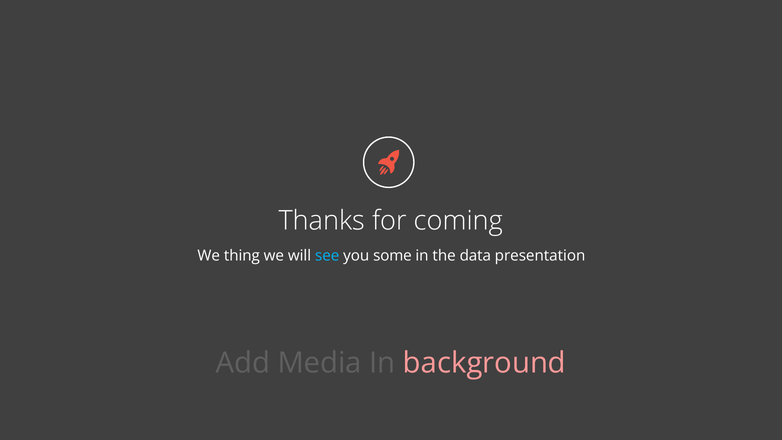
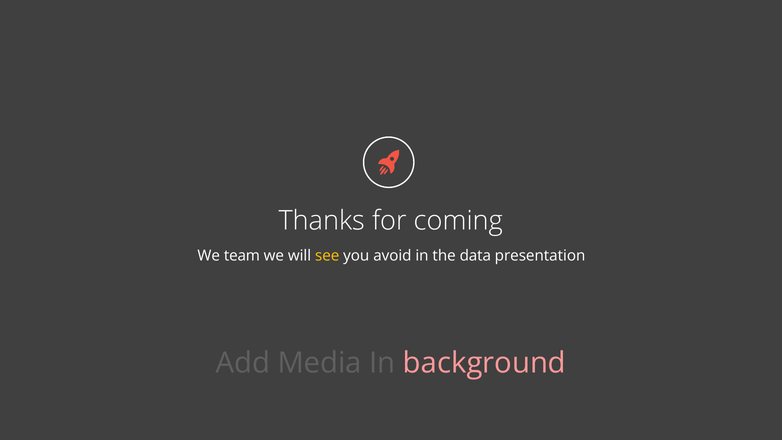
thing: thing -> team (242, 256)
see colour: light blue -> yellow (327, 256)
some: some -> avoid (392, 256)
